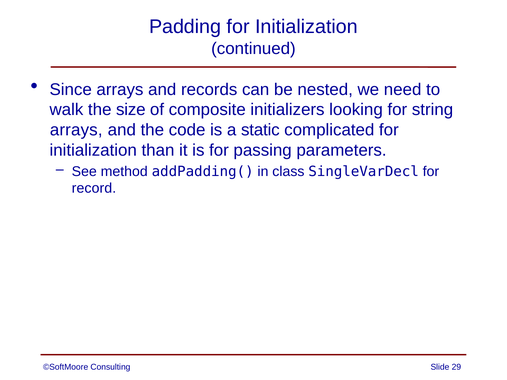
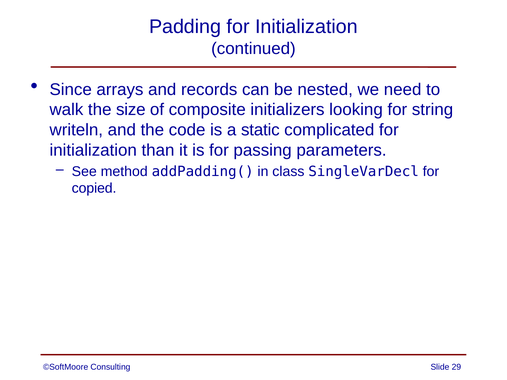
arrays: arrays -> writeln (76, 130)
record: record -> copied (94, 188)
